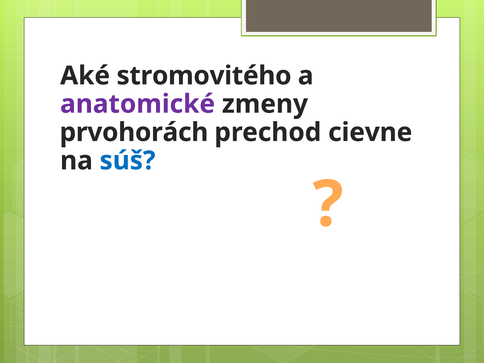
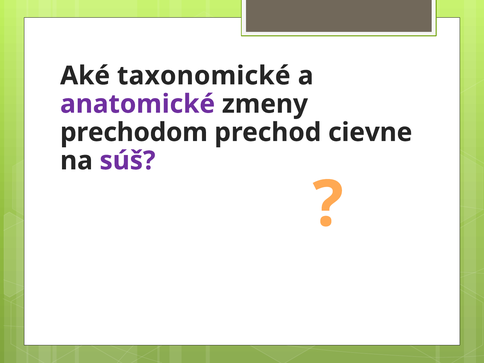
stromovitého: stromovitého -> taxonomické (204, 76)
prvohorách: prvohorách -> prechodom (134, 132)
súš colour: blue -> purple (128, 161)
